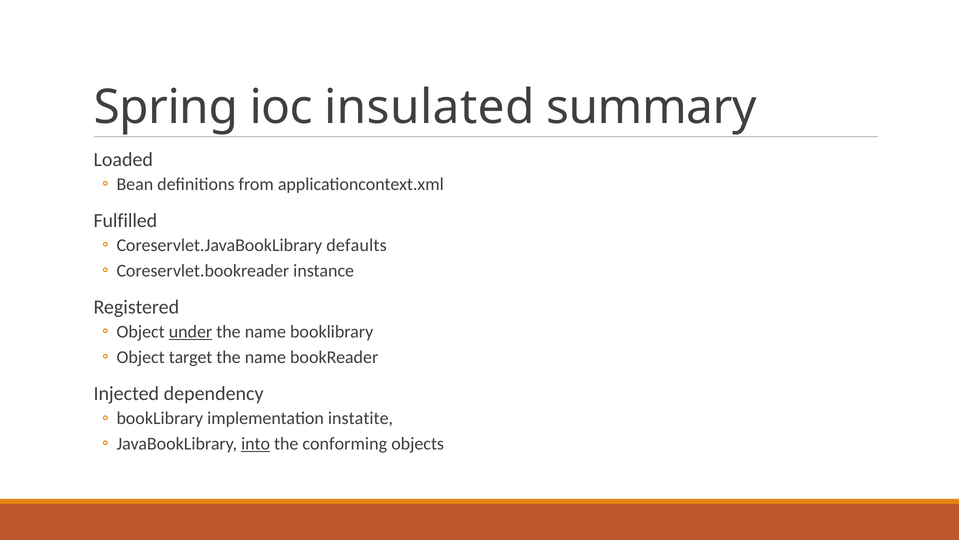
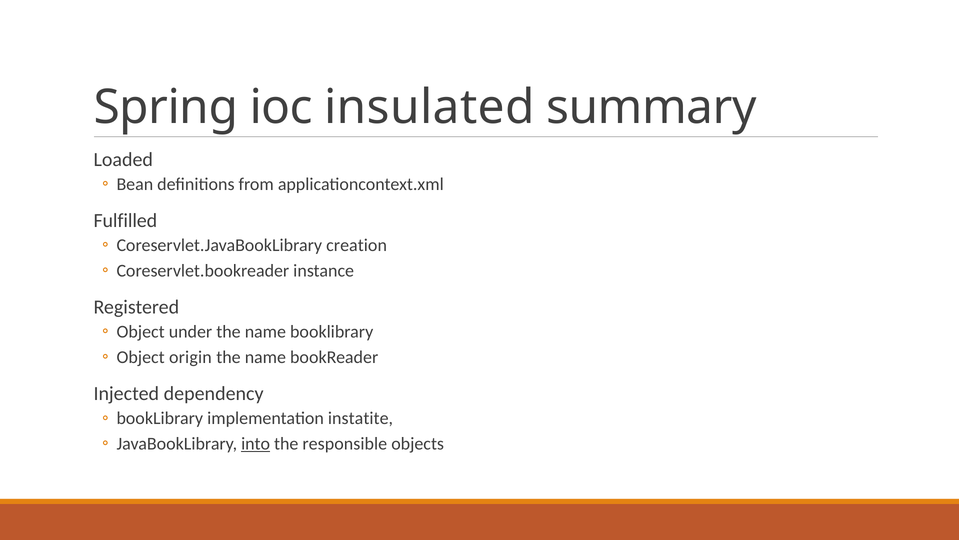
defaults: defaults -> creation (357, 245)
under underline: present -> none (191, 331)
target: target -> origin (190, 357)
conforming: conforming -> responsible (345, 443)
